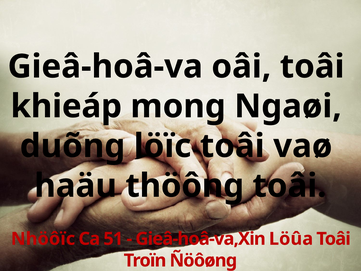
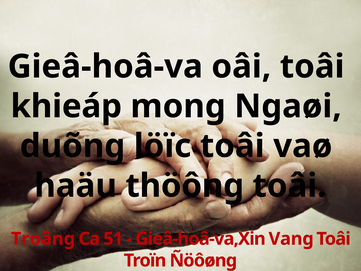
Nhöôïc: Nhöôïc -> Troâng (43, 239)
Löûa: Löûa -> Vang (291, 239)
